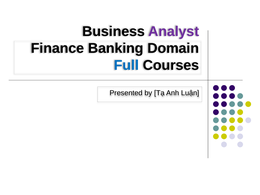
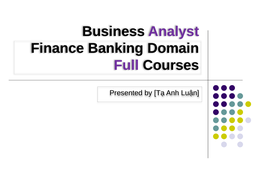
Full colour: blue -> purple (126, 65)
